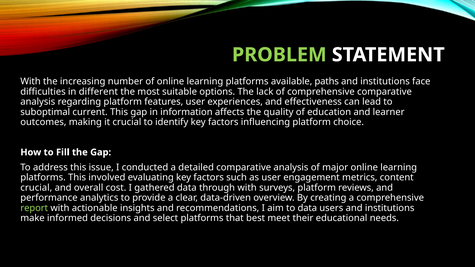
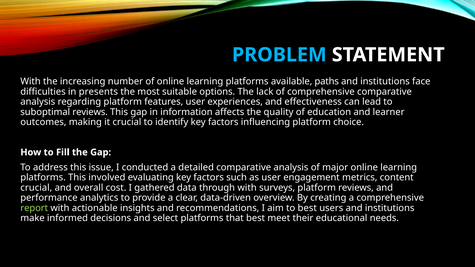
PROBLEM colour: light green -> light blue (279, 55)
different: different -> presents (98, 92)
suboptimal current: current -> reviews (90, 112)
to data: data -> best (307, 208)
